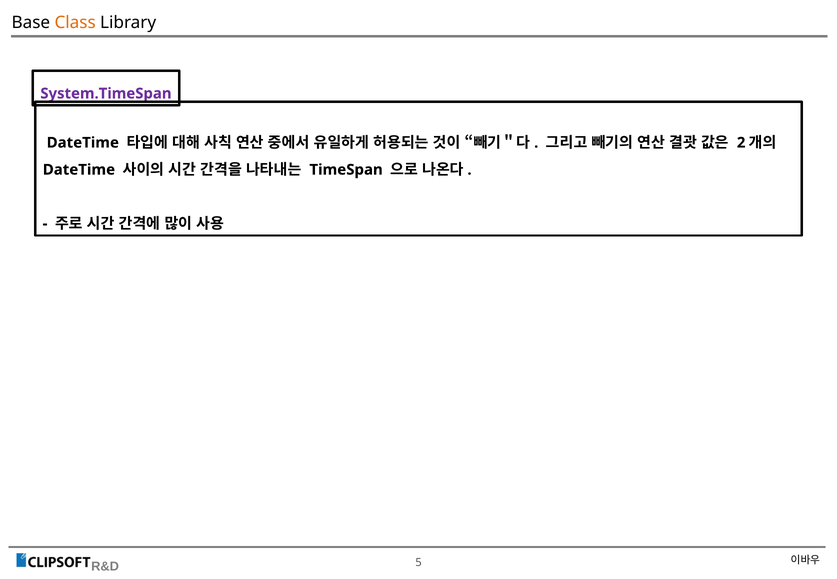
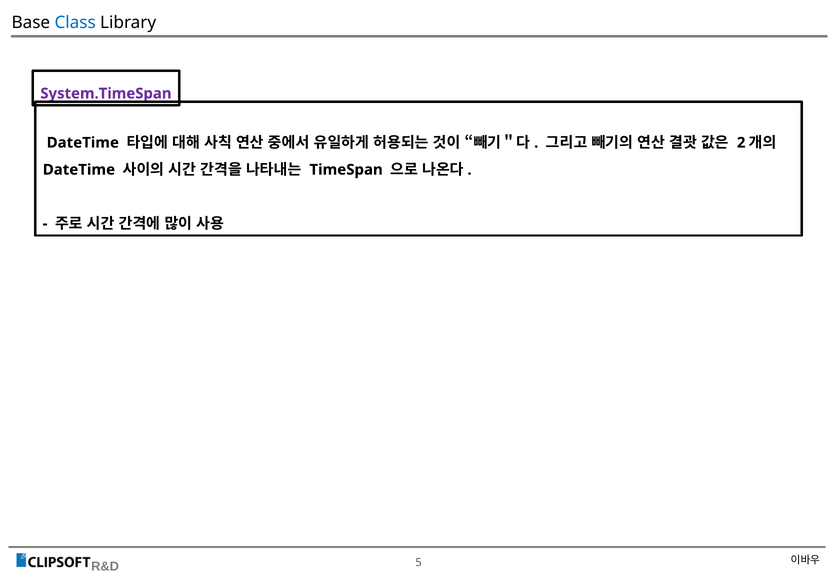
Class colour: orange -> blue (75, 23)
